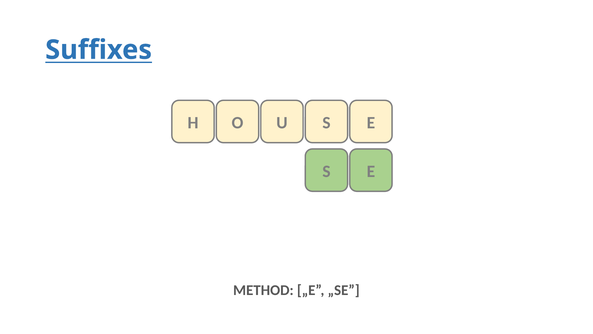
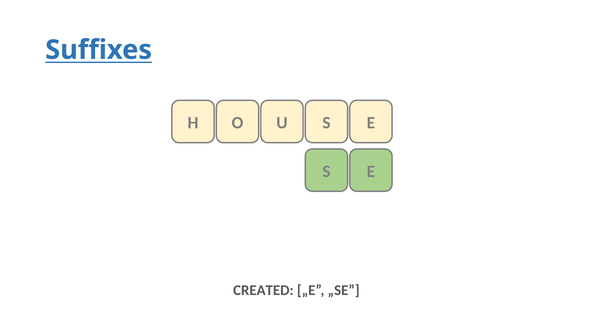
METHOD: METHOD -> CREATED (263, 290)
